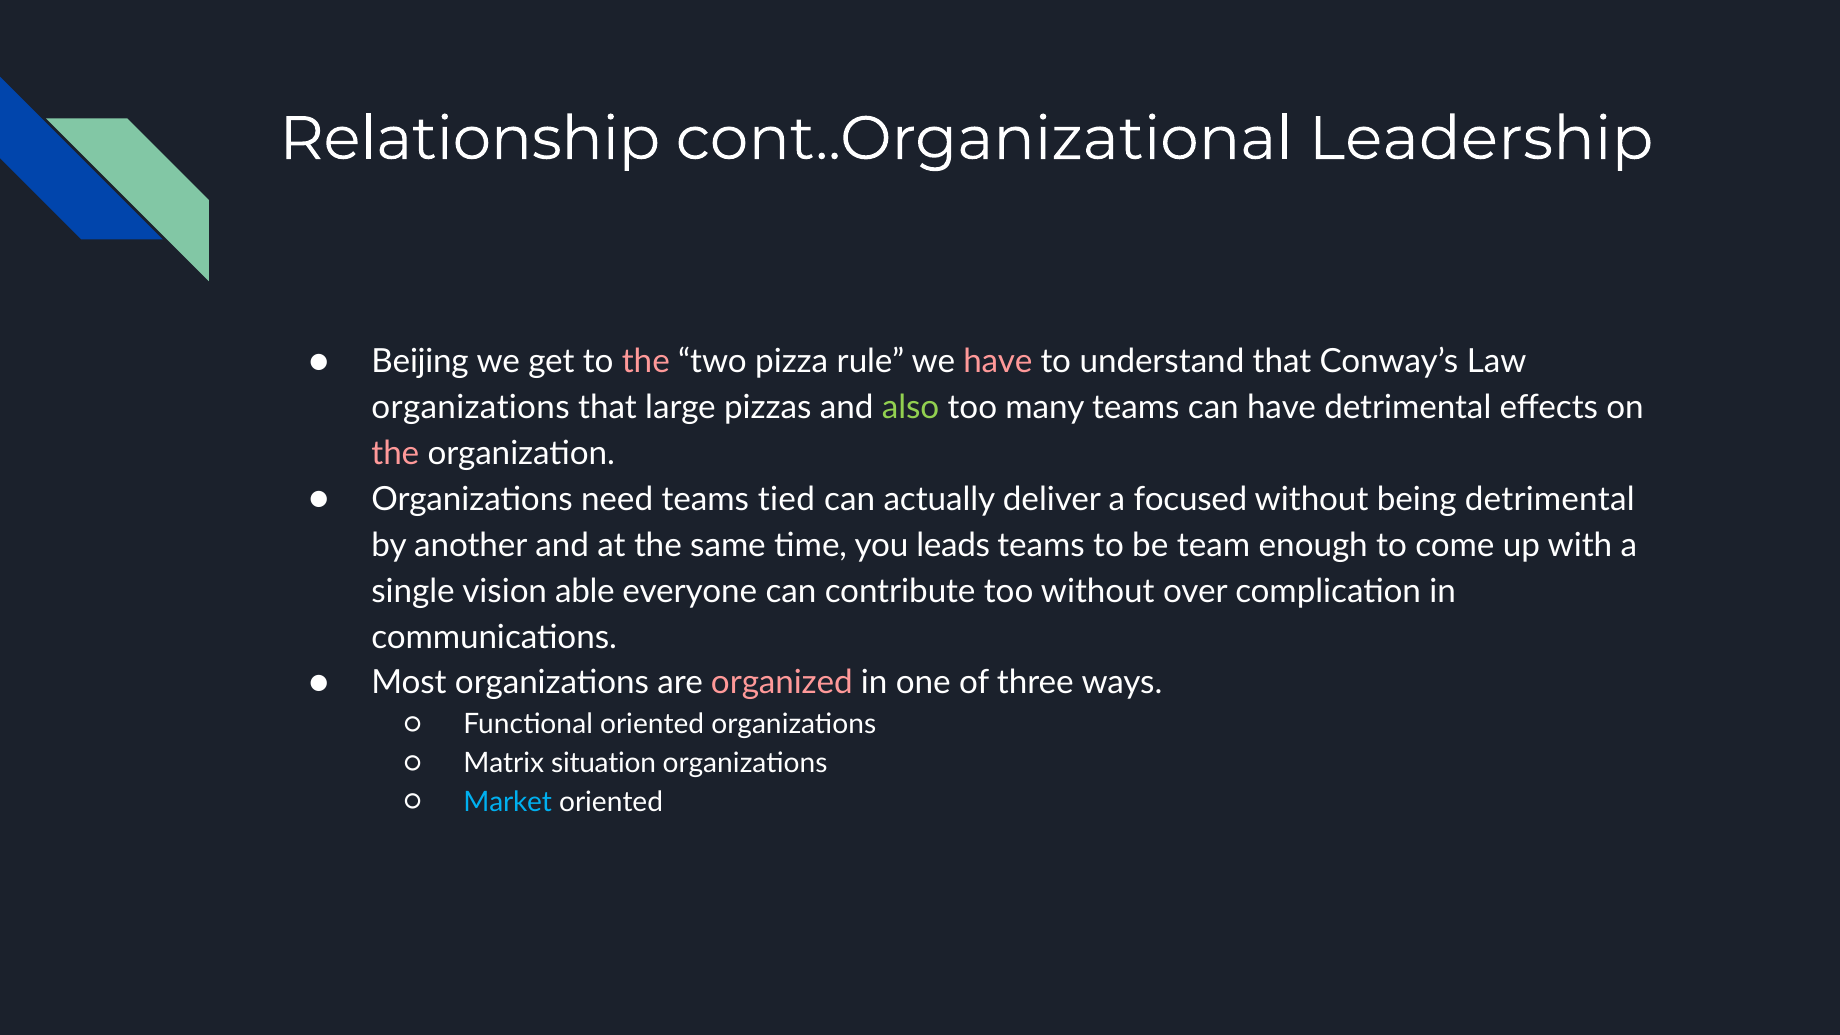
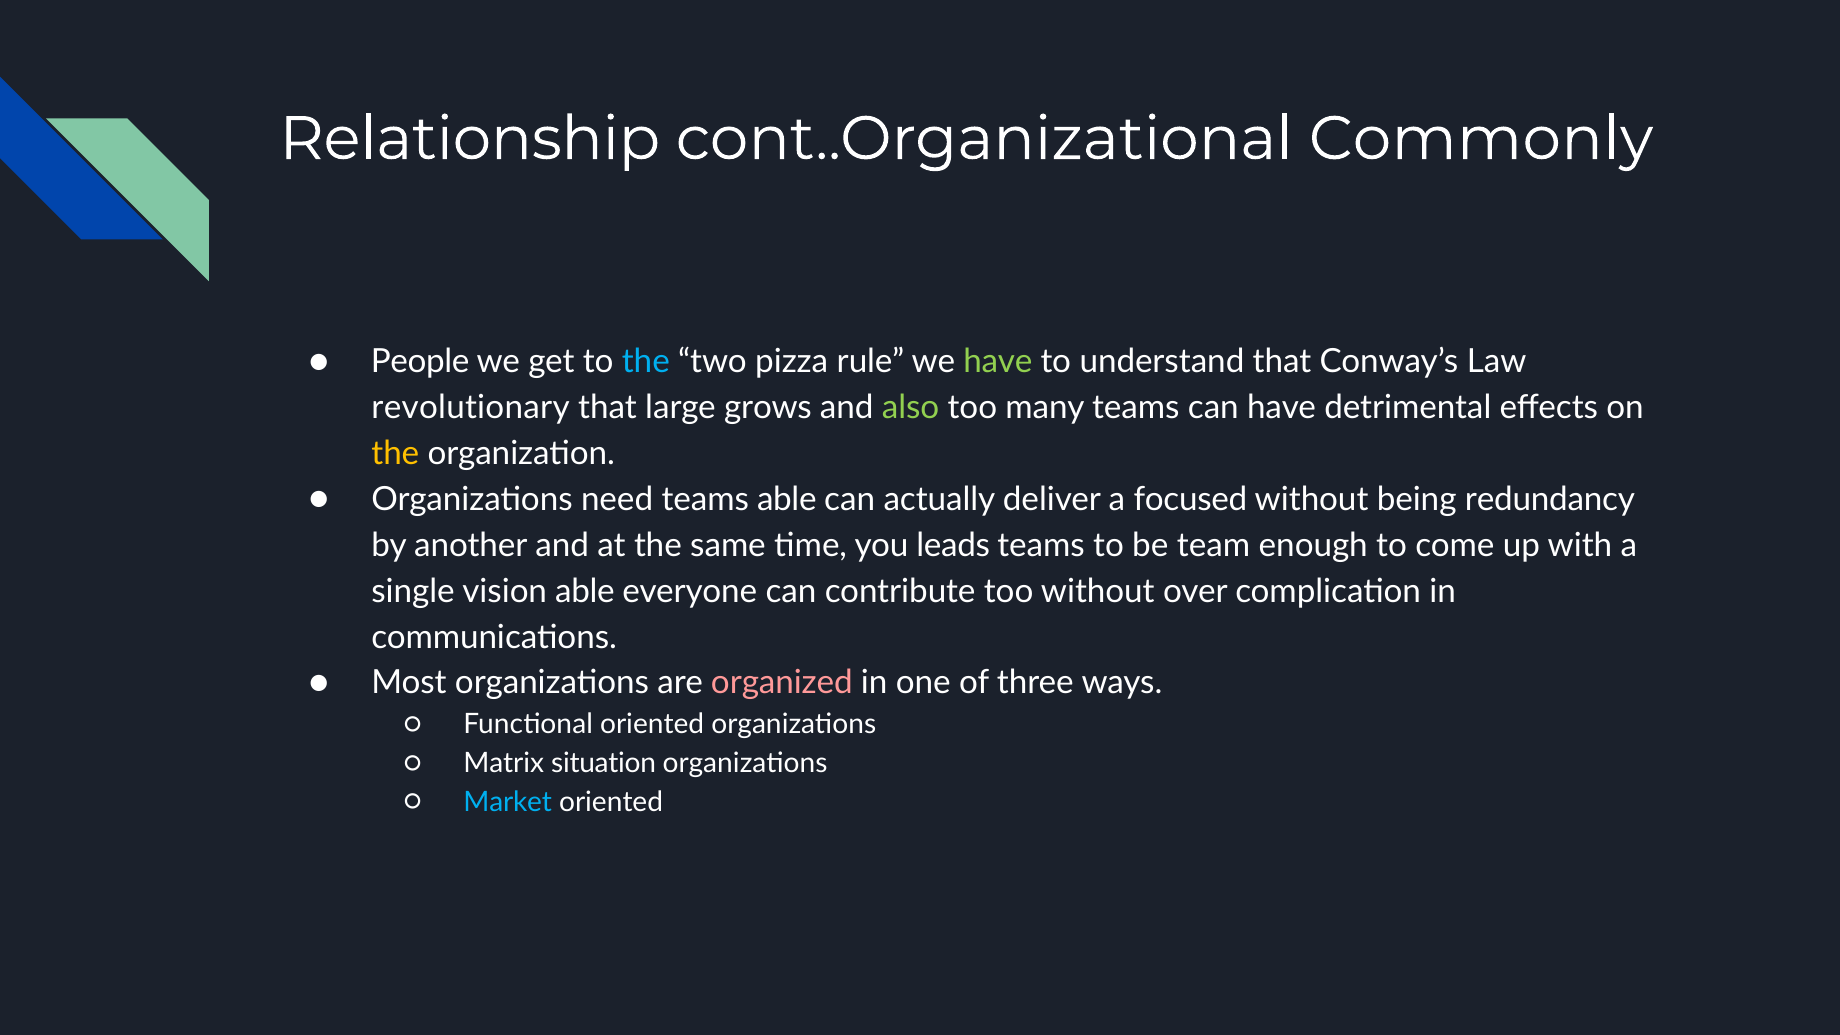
Leadership: Leadership -> Commonly (1481, 139)
Beijing: Beijing -> People (420, 362)
the colour: pink -> light blue (646, 362)
have colour: pink -> light green (998, 362)
organizations: organizations -> revolutionary (471, 408)
pizzas: pizzas -> grows (768, 408)
the colour: pink -> yellow (395, 454)
teams tied: tied -> able (787, 500)
being detrimental: detrimental -> redundancy (1550, 500)
